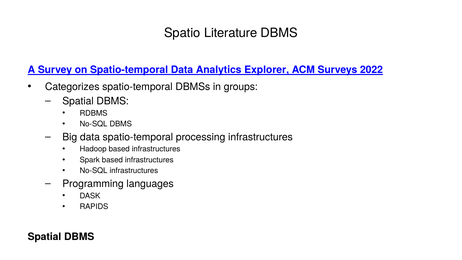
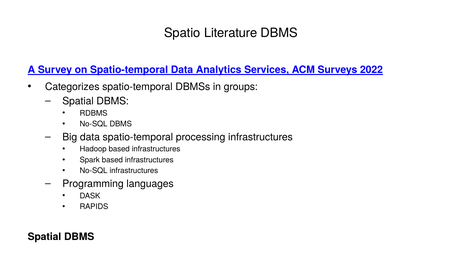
Explorer: Explorer -> Services (267, 70)
